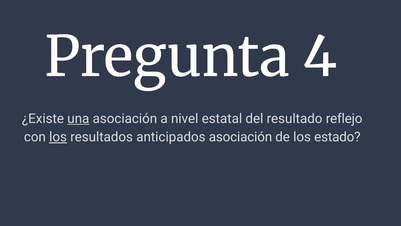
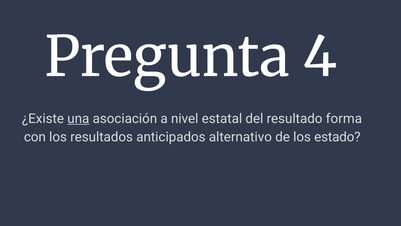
reflejo: reflejo -> forma (344, 118)
los underline: present -> none (58, 137)
anticipados asociación: asociación -> alternativo (240, 137)
